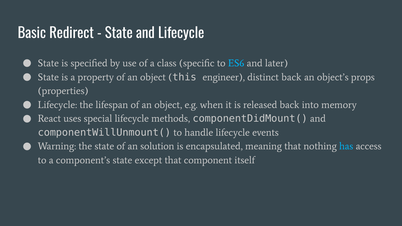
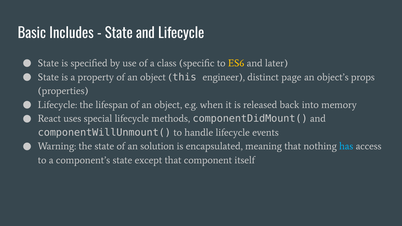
Redirect: Redirect -> Includes (71, 33)
ES6 colour: light blue -> yellow (236, 63)
distinct back: back -> page (291, 77)
